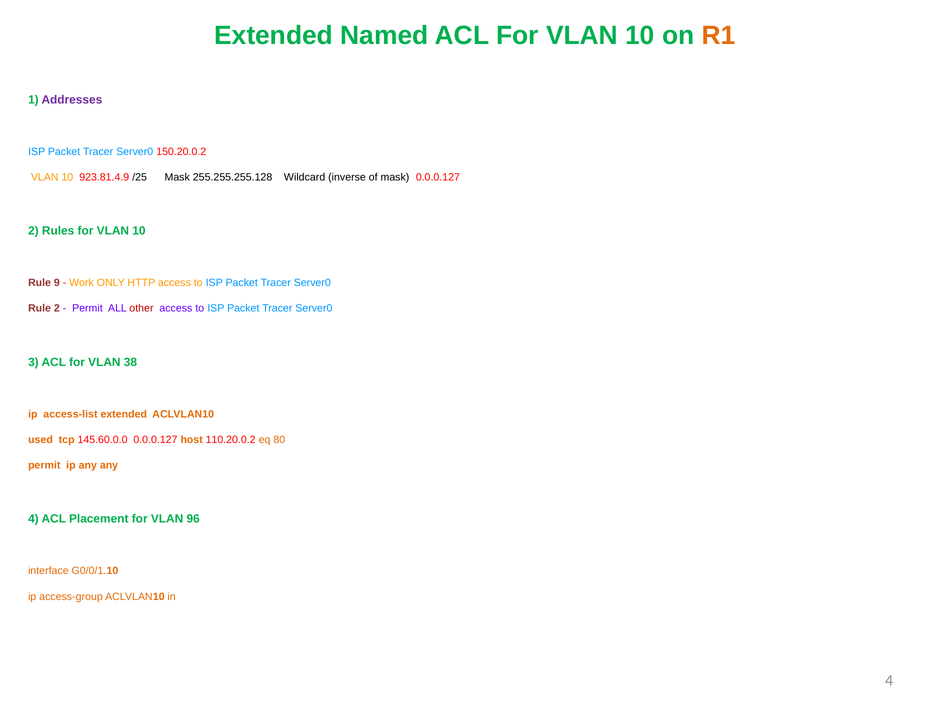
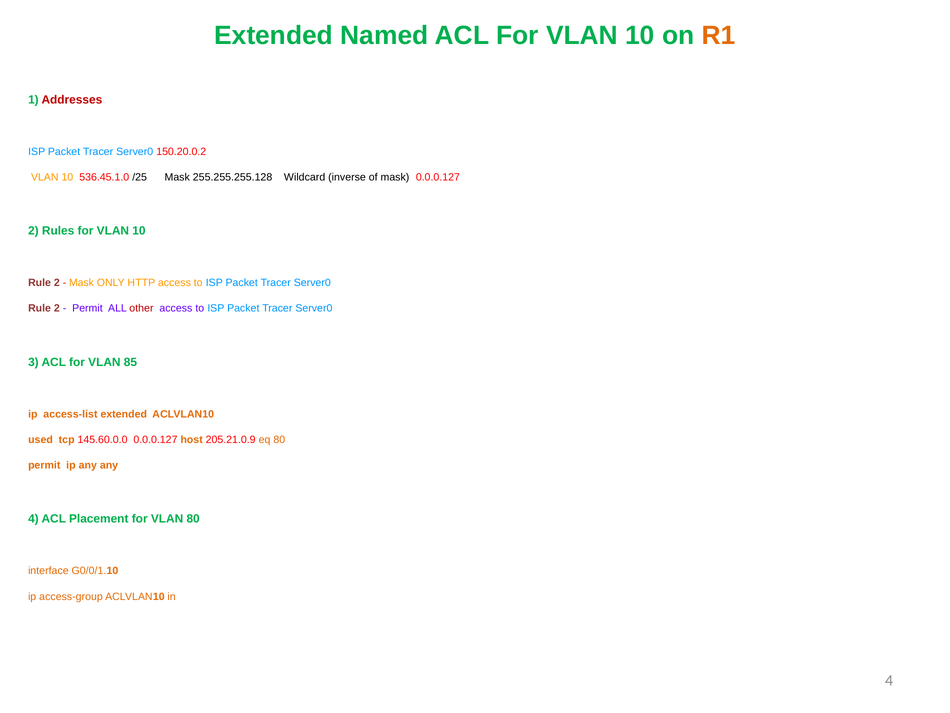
Addresses colour: purple -> red (72, 100)
923.81.4.9: 923.81.4.9 -> 536.45.1.0 (104, 177)
9: 9 -> 2 (57, 283)
Work: Work -> Mask (81, 283)
38: 38 -> 85 (130, 362)
110.20.0.2: 110.20.0.2 -> 205.21.0.9 (231, 439)
VLAN 96: 96 -> 80 (193, 519)
